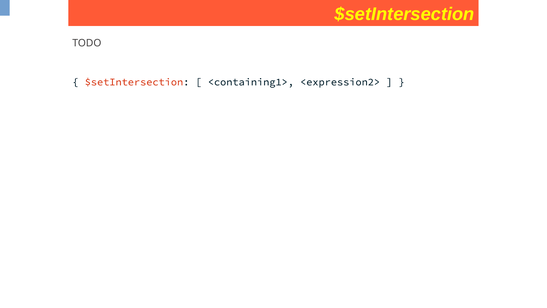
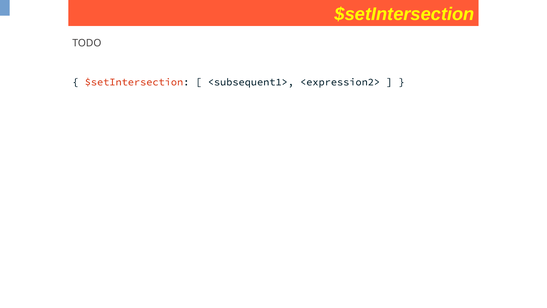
<containing1>: <containing1> -> <subsequent1> (251, 82)
